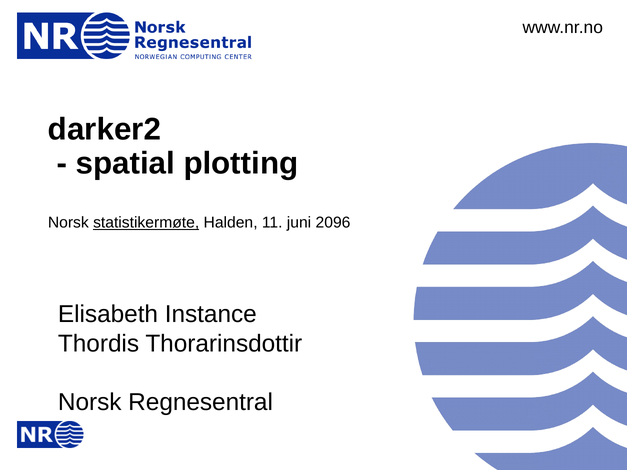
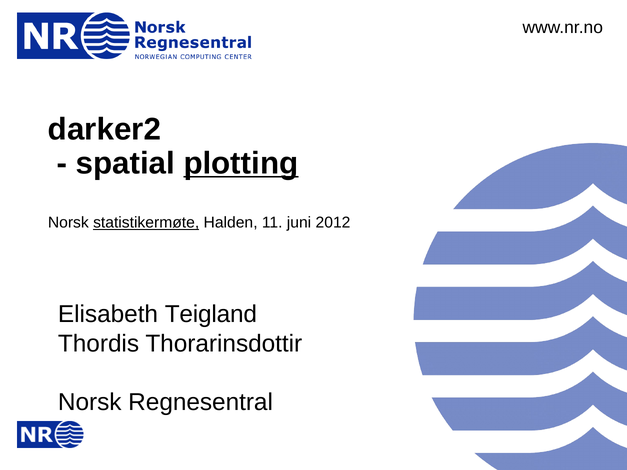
plotting underline: none -> present (241, 163)
2096: 2096 -> 2012 (333, 223)
Elisabeth Instance: Instance -> Teigland (211, 315)
